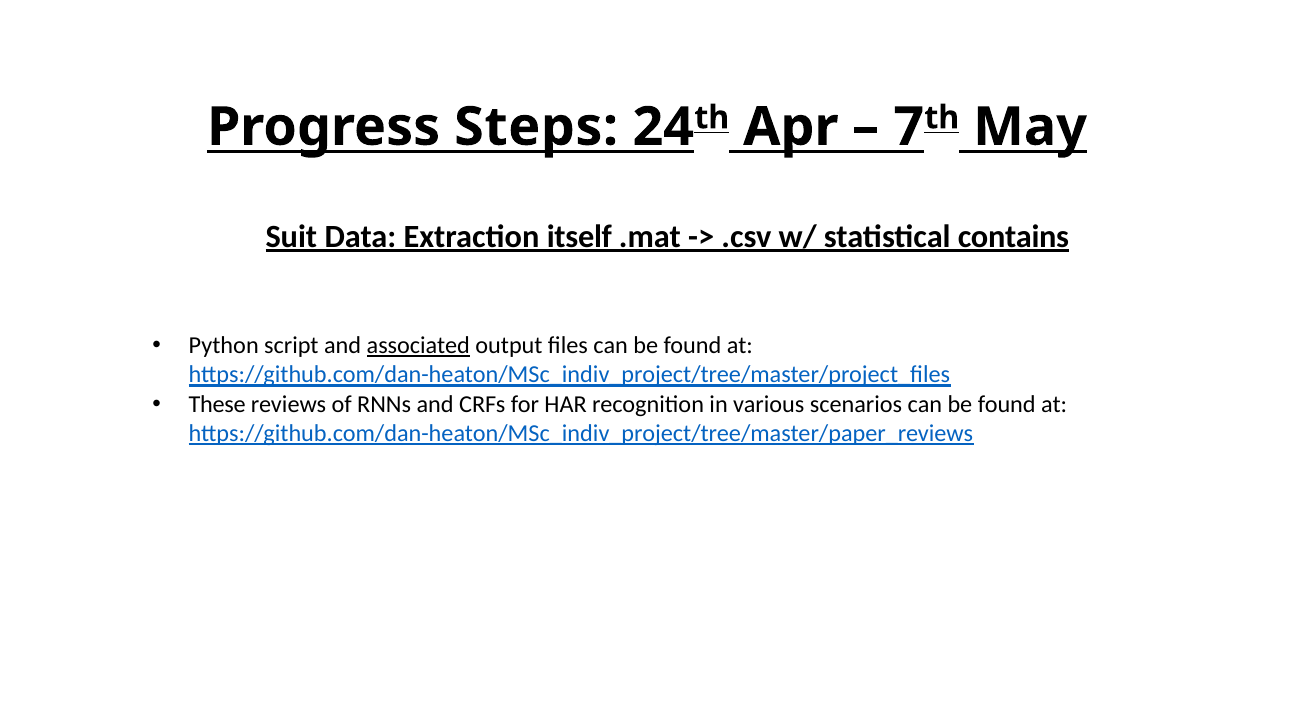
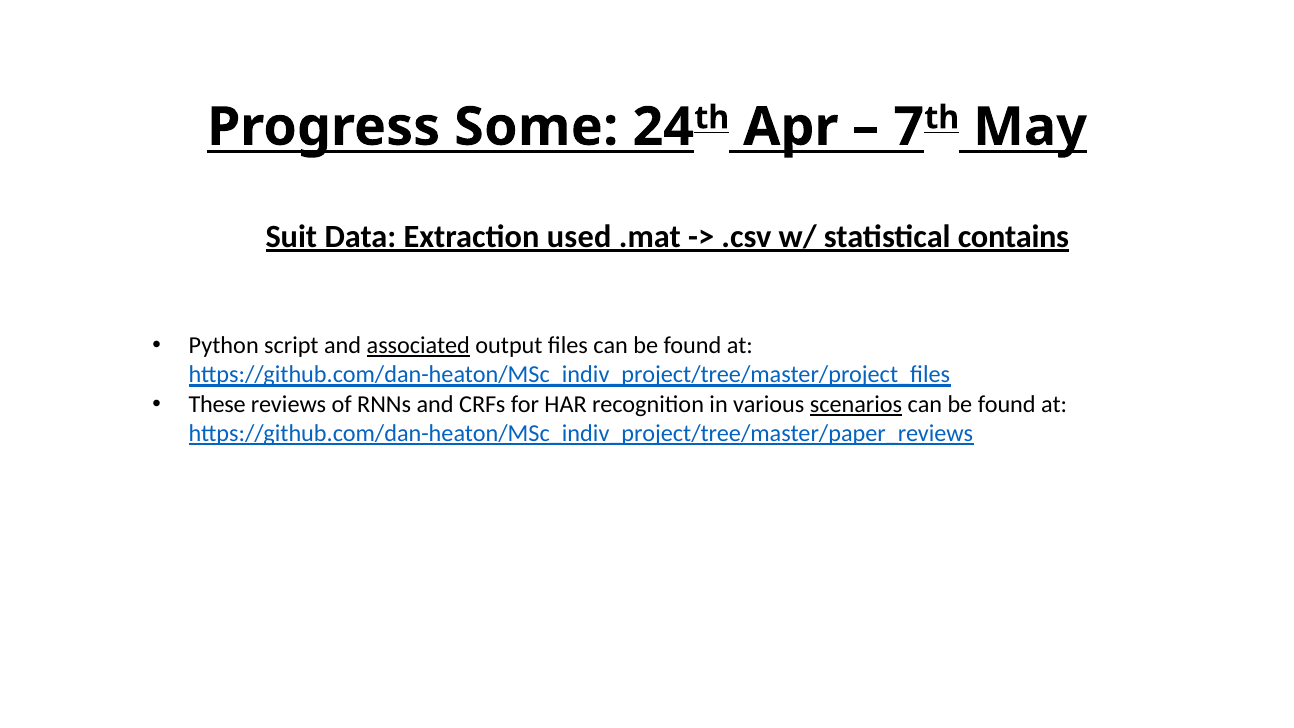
Steps: Steps -> Some (536, 127)
itself: itself -> used (579, 236)
scenarios underline: none -> present (856, 404)
